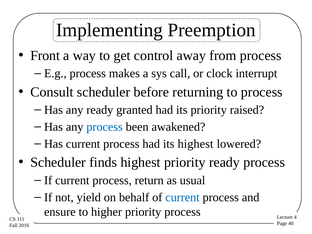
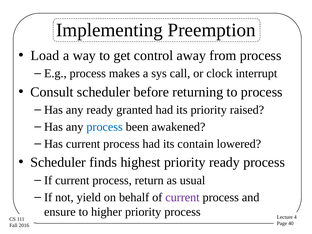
Front: Front -> Load (45, 56)
its highest: highest -> contain (196, 144)
current colour: blue -> purple (182, 197)
